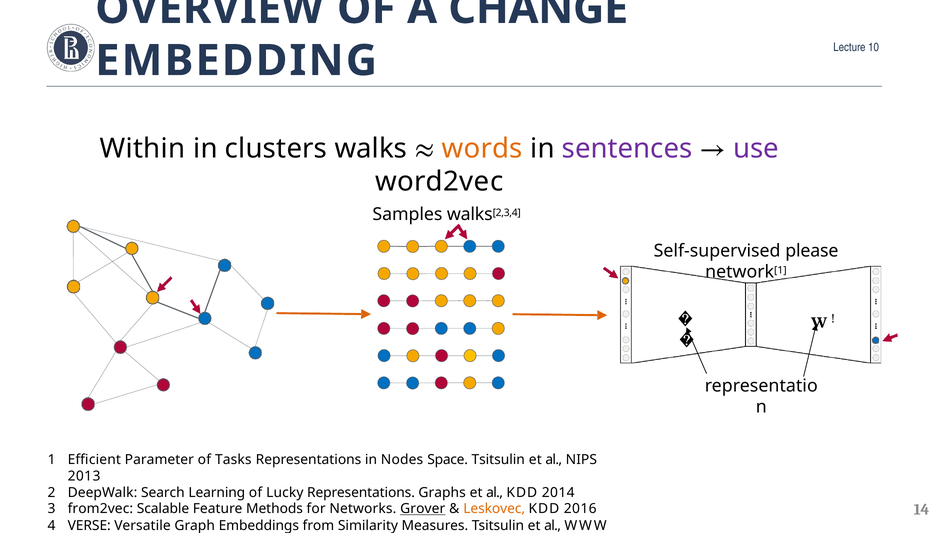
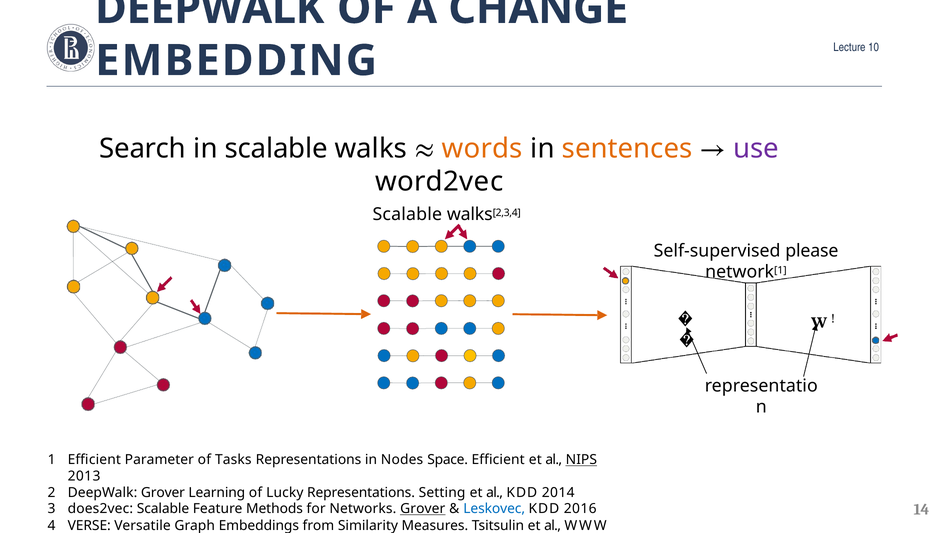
OVERVIEW: OVERVIEW -> DEEPWALK (210, 9)
Within: Within -> Search (143, 149)
in clusters: clusters -> scalable (276, 149)
sentences colour: purple -> orange (627, 149)
Samples: Samples -> Scalable (407, 214)
Space Tsitsulin: Tsitsulin -> Efficient (498, 459)
NIPS underline: none -> present (581, 459)
DeepWalk Search: Search -> Grover (163, 492)
Graphs: Graphs -> Setting (442, 492)
from2vec: from2vec -> does2vec (100, 509)
Leskovec colour: orange -> blue (494, 509)
